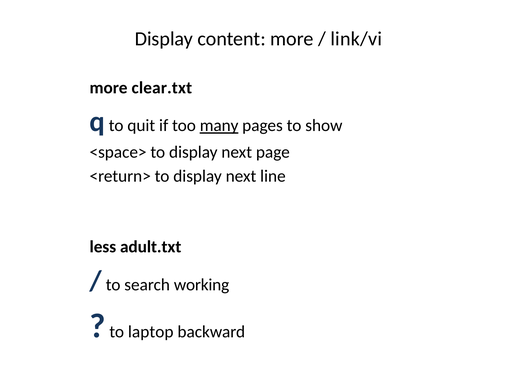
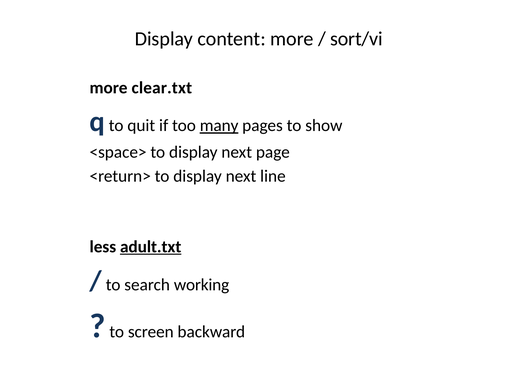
link/vi: link/vi -> sort/vi (356, 39)
adult.txt underline: none -> present (151, 247)
laptop: laptop -> screen (151, 332)
